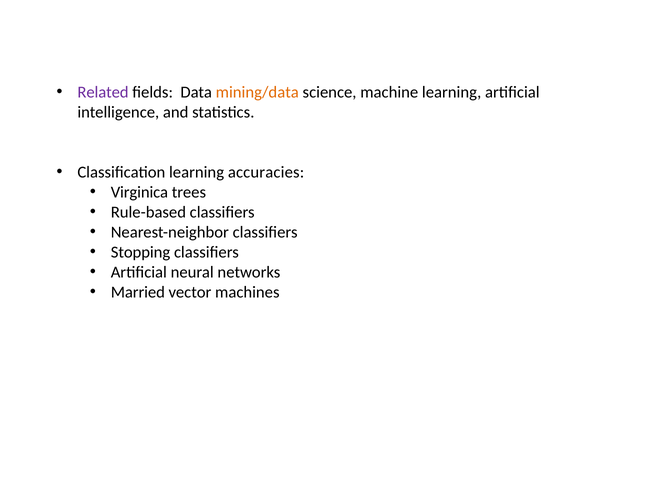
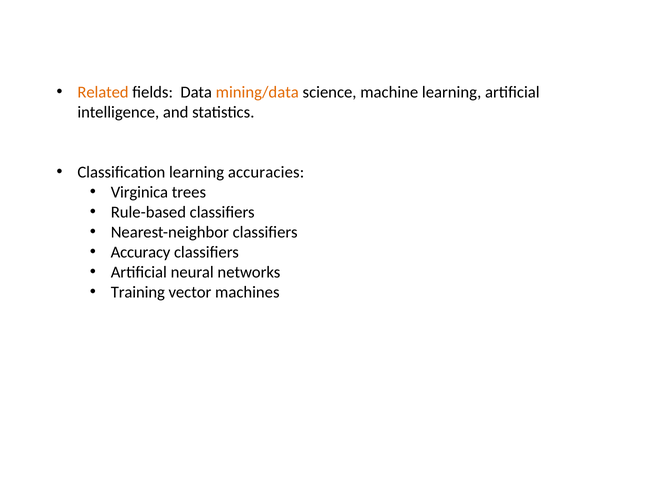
Related colour: purple -> orange (103, 92)
Stopping: Stopping -> Accuracy (141, 252)
Married: Married -> Training (138, 292)
